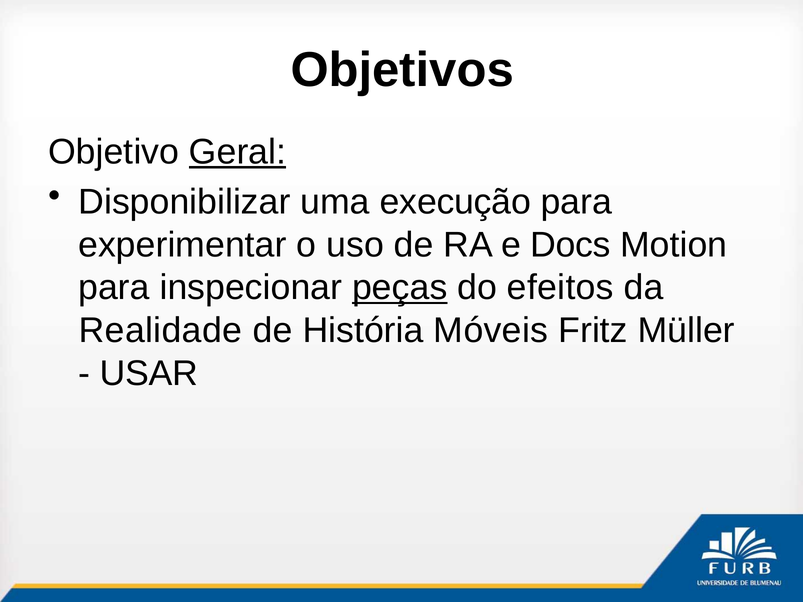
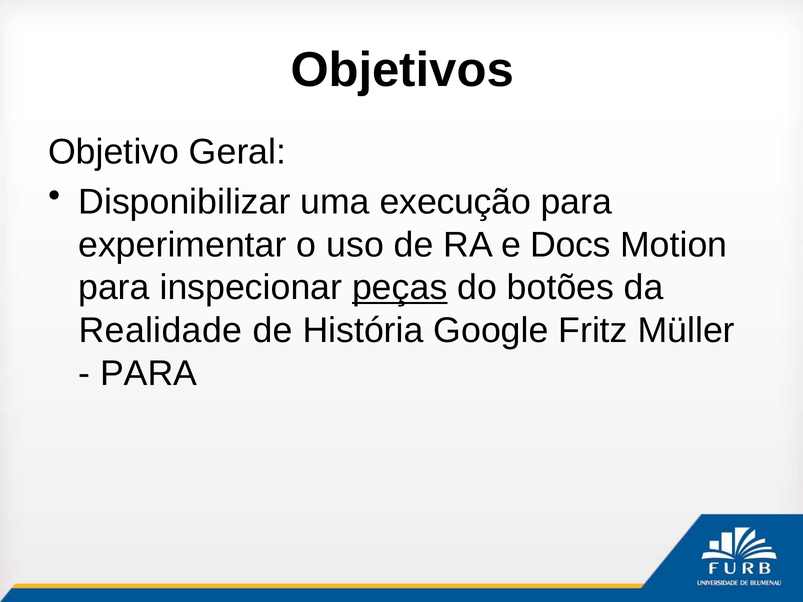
Geral underline: present -> none (238, 152)
efeitos: efeitos -> botões (560, 288)
Móveis: Móveis -> Google (491, 331)
USAR: USAR -> PARA (149, 374)
